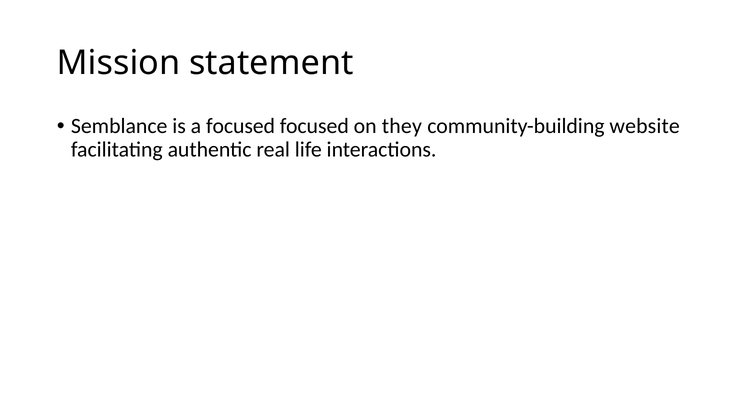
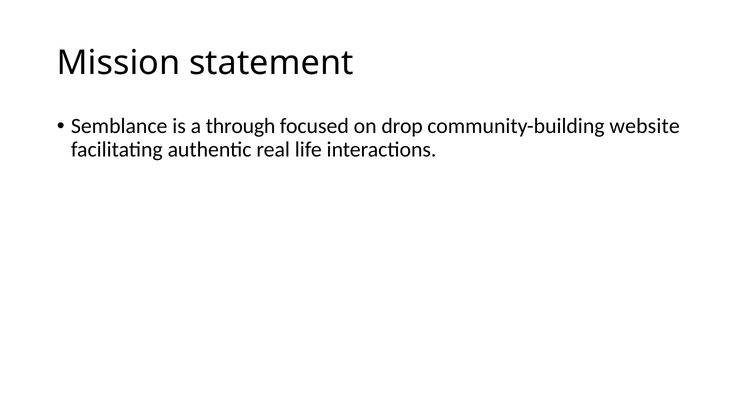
a focused: focused -> through (241, 126)
they: they -> drop (402, 126)
